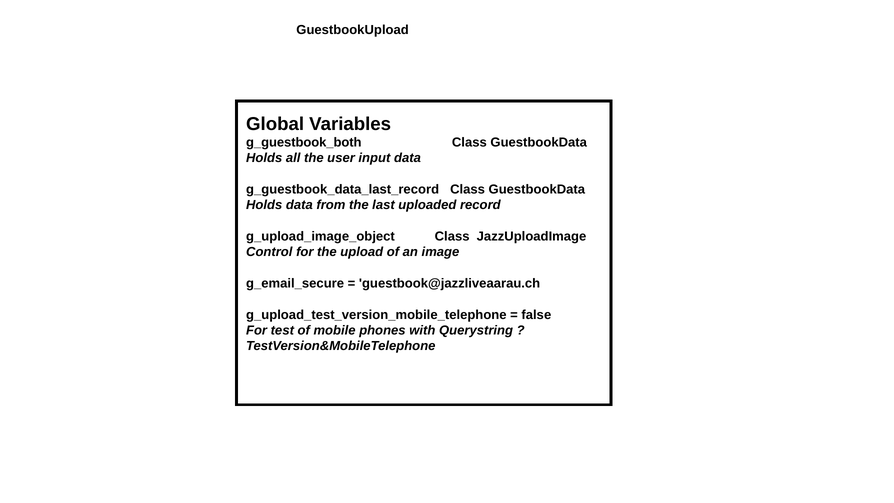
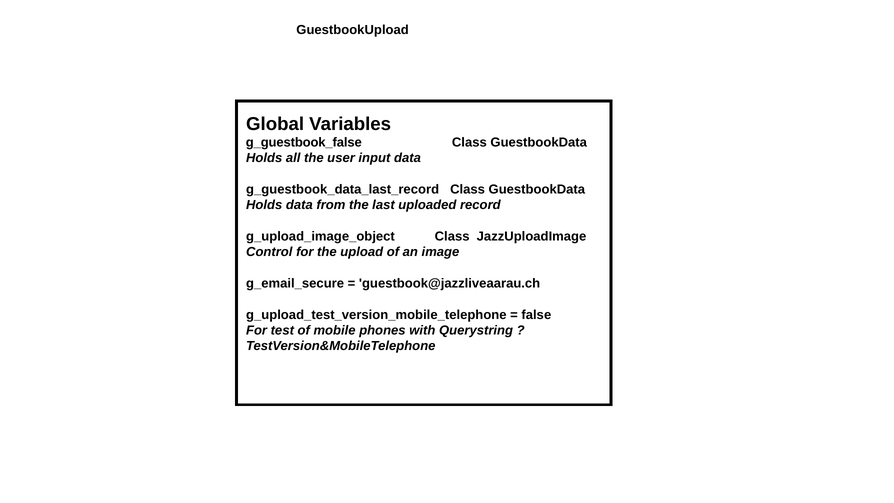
g_guestbook_both: g_guestbook_both -> g_guestbook_false (304, 142)
